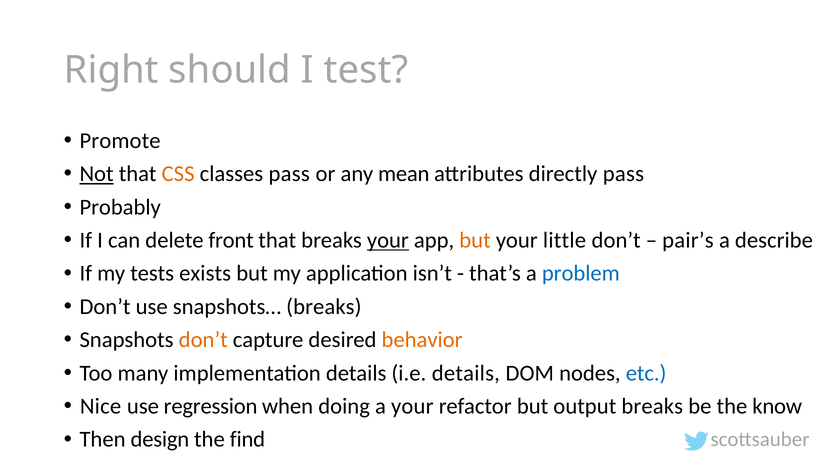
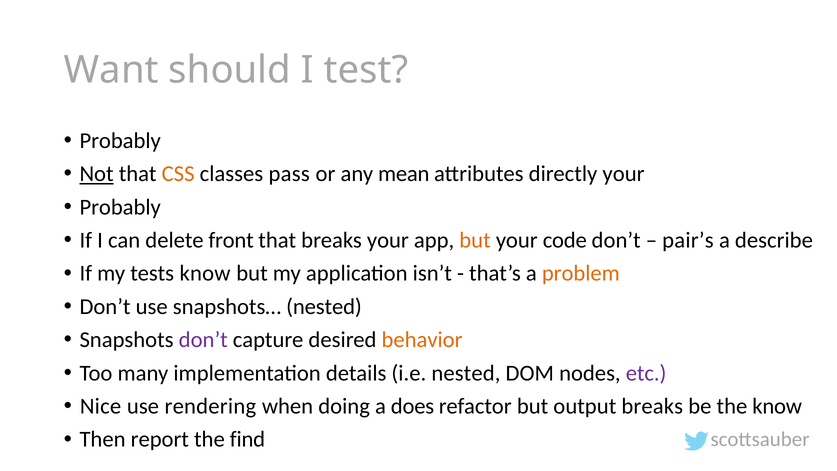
Right: Right -> Want (111, 70)
Promote: Promote -> Probably (120, 141)
directly pass: pass -> your (624, 174)
your underline: present -> none (388, 240)
little: little -> code (565, 240)
tests exists: exists -> know (205, 273)
problem colour: blue -> orange (581, 273)
snapshots… breaks: breaks -> nested (324, 307)
don’t colour: orange -> purple (203, 340)
i.e details: details -> nested (466, 373)
etc colour: blue -> purple (646, 373)
regression: regression -> rendering (210, 406)
a your: your -> does (413, 406)
design: design -> report (160, 439)
